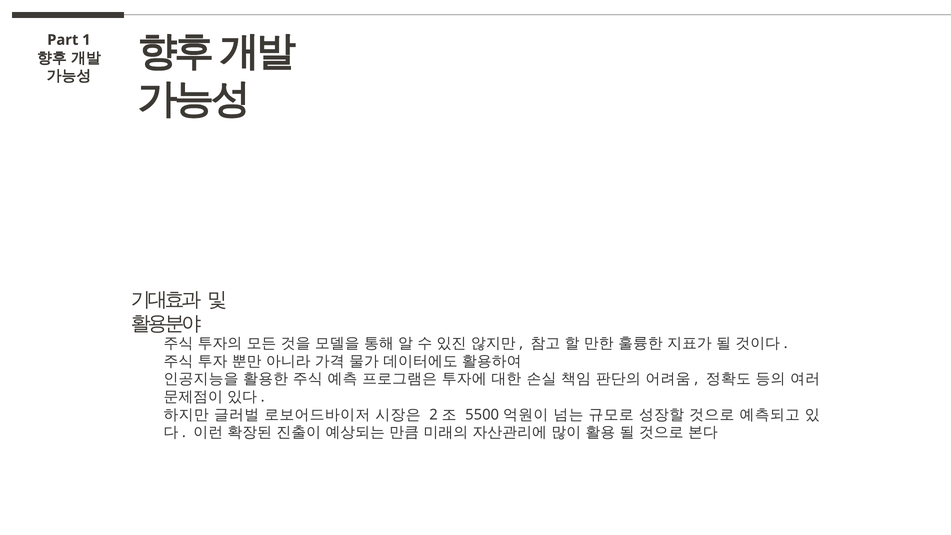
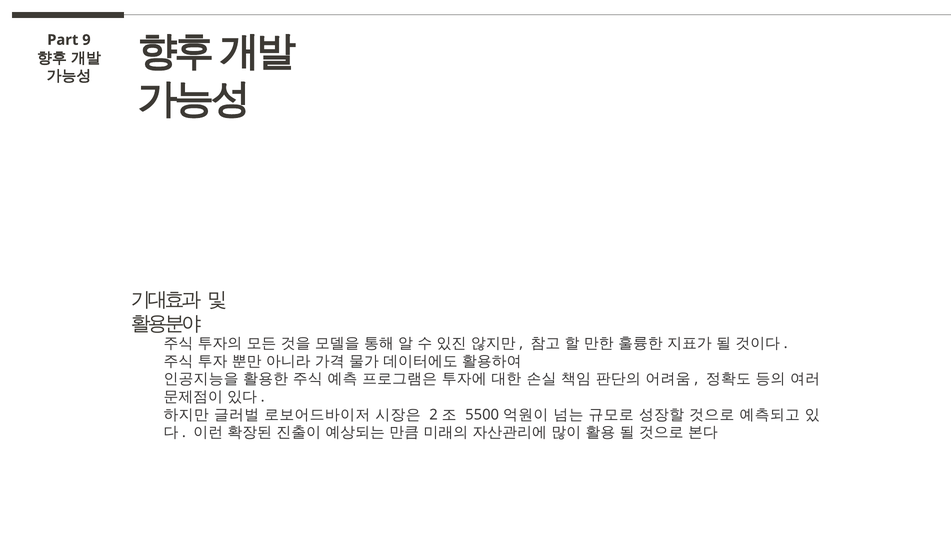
1: 1 -> 9 (86, 40)
